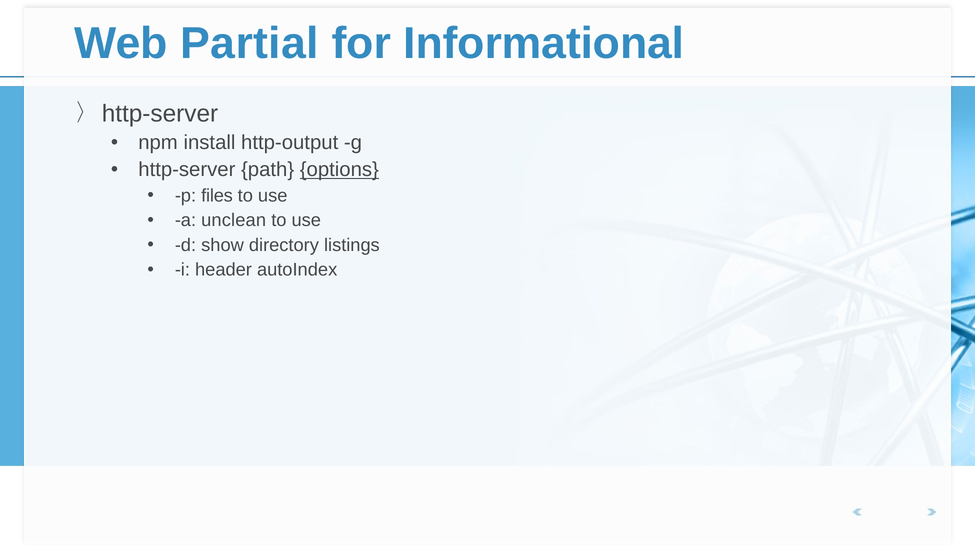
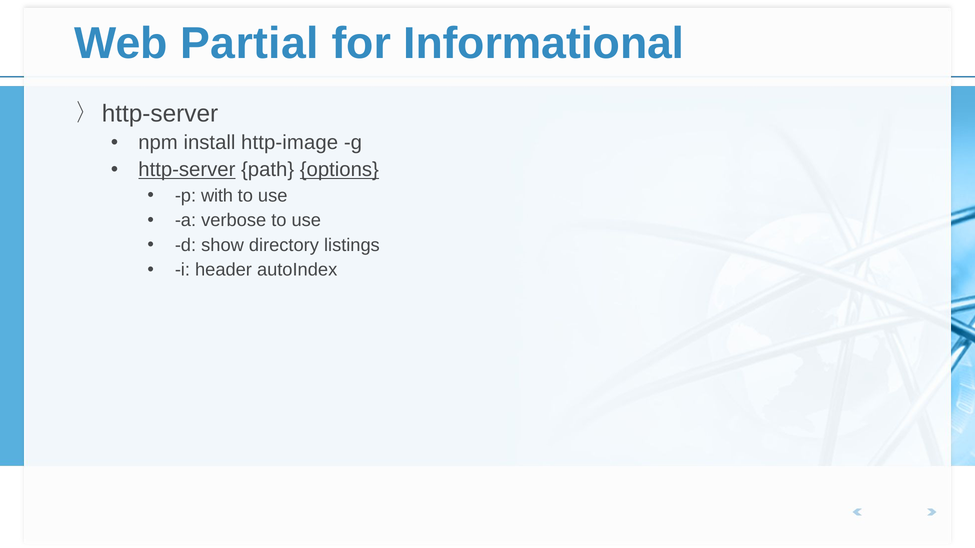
http-output: http-output -> http-image (290, 143)
http-server underline: none -> present (187, 170)
files: files -> with (217, 196)
unclean: unclean -> verbose (234, 221)
